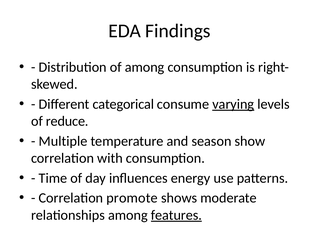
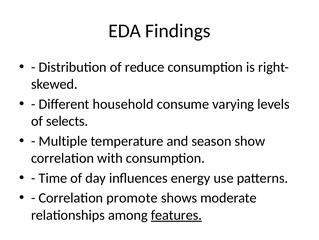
of among: among -> reduce (145, 67)
categorical: categorical -> household (123, 104)
varying underline: present -> none (233, 104)
reduce: reduce -> selects (67, 121)
